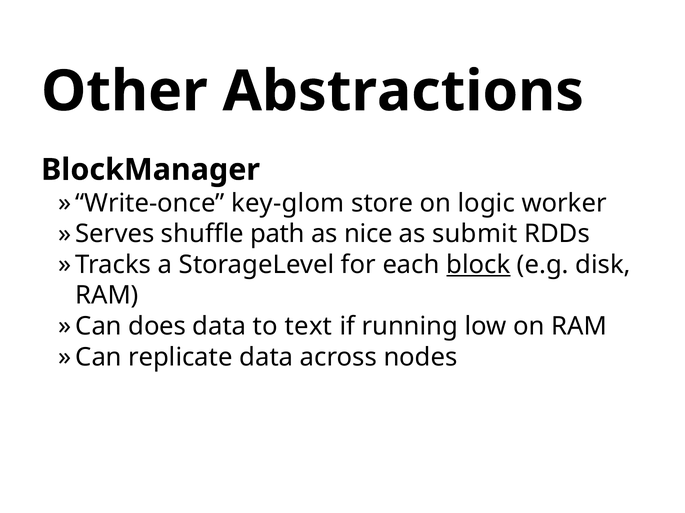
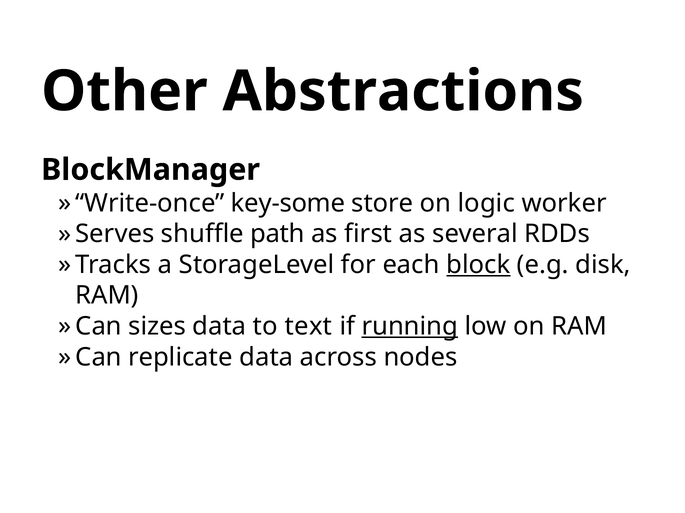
key-glom: key-glom -> key-some (288, 203)
nice: nice -> first (368, 234)
submit: submit -> several (475, 234)
does: does -> sizes (157, 327)
running underline: none -> present (410, 327)
